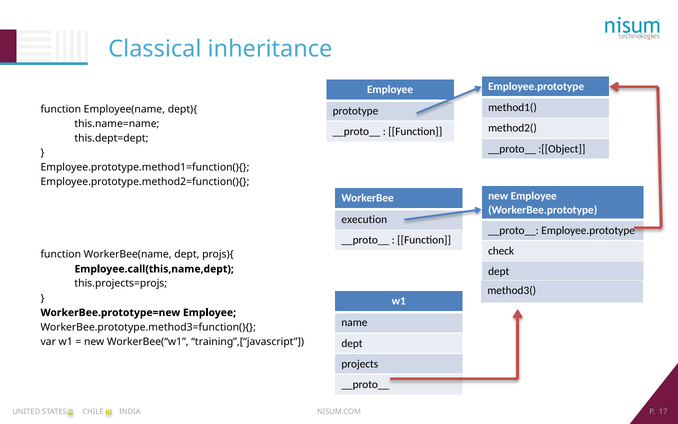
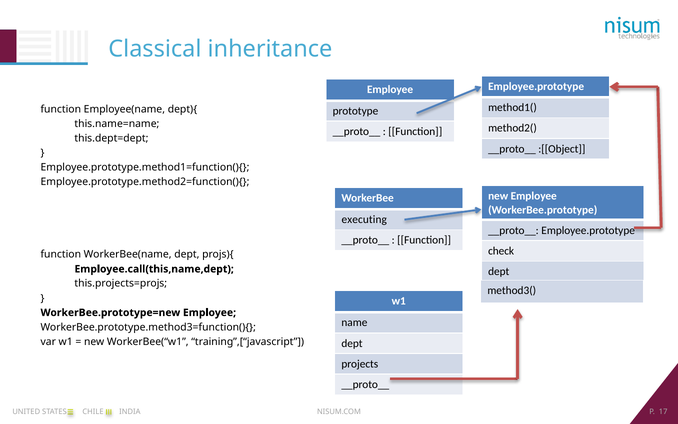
execution: execution -> executing (364, 219)
